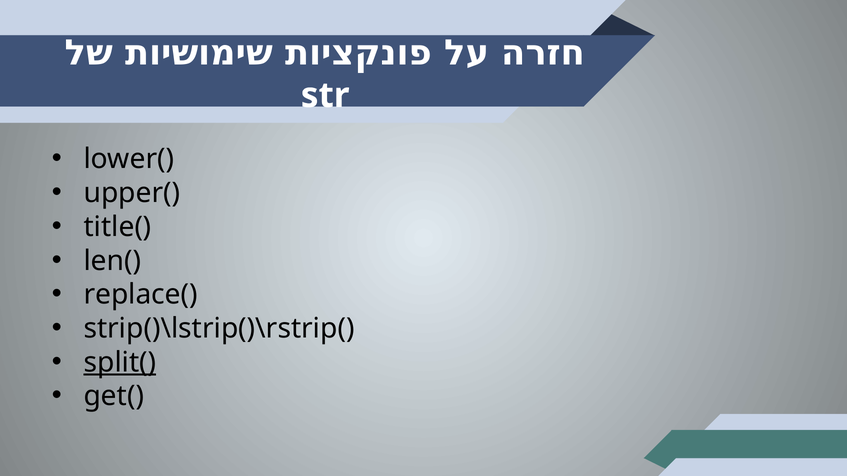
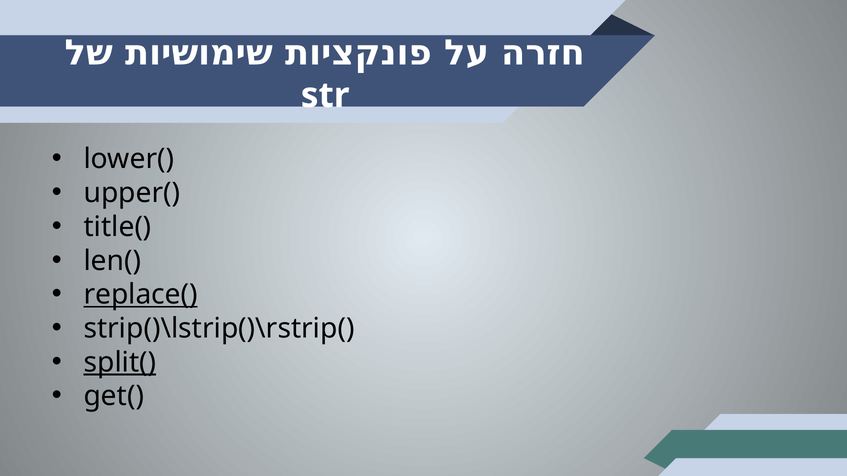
replace( underline: none -> present (141, 295)
